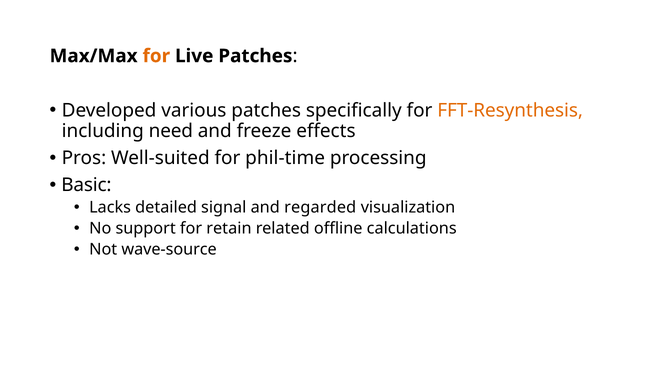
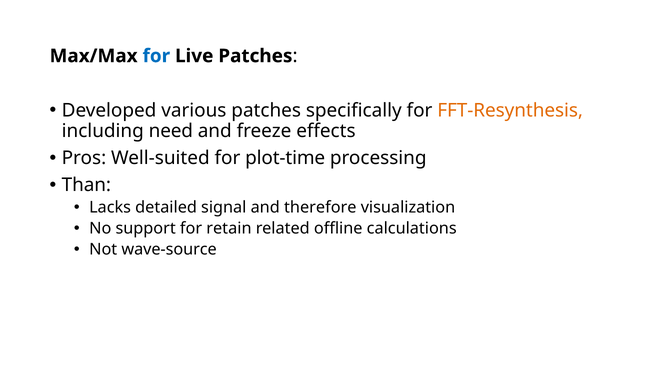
for colour: orange -> blue (156, 56)
phil-time: phil-time -> plot-time (285, 158)
Basic: Basic -> Than (86, 186)
regarded: regarded -> therefore (320, 208)
